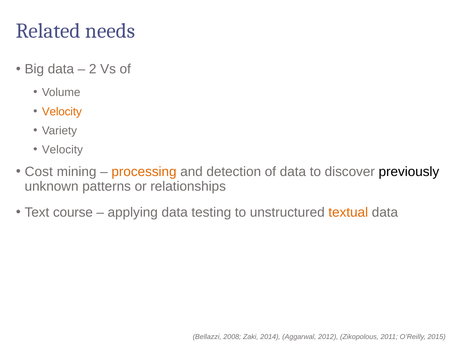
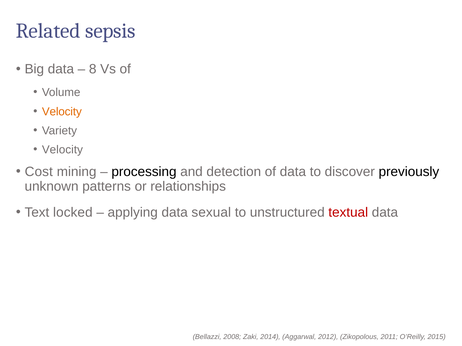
needs: needs -> sepsis (110, 31)
2: 2 -> 8 (93, 69)
processing colour: orange -> black (144, 172)
course: course -> locked (73, 213)
testing: testing -> sexual (211, 213)
textual colour: orange -> red (348, 213)
